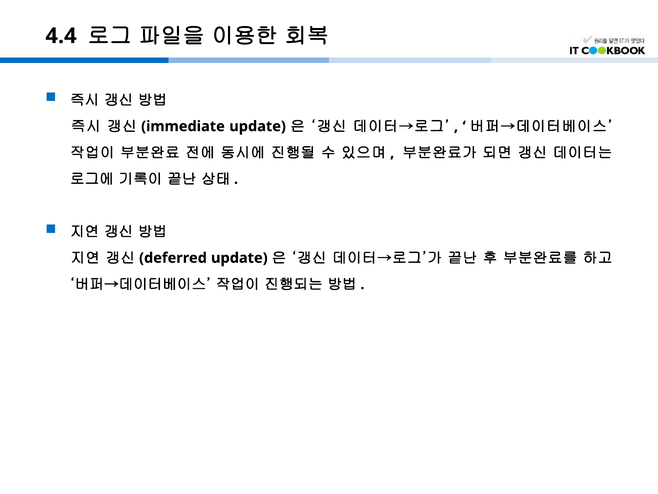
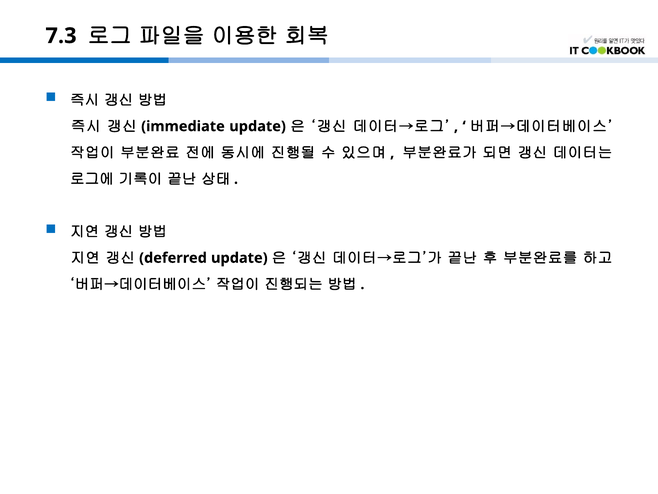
4.4: 4.4 -> 7.3 (61, 36)
